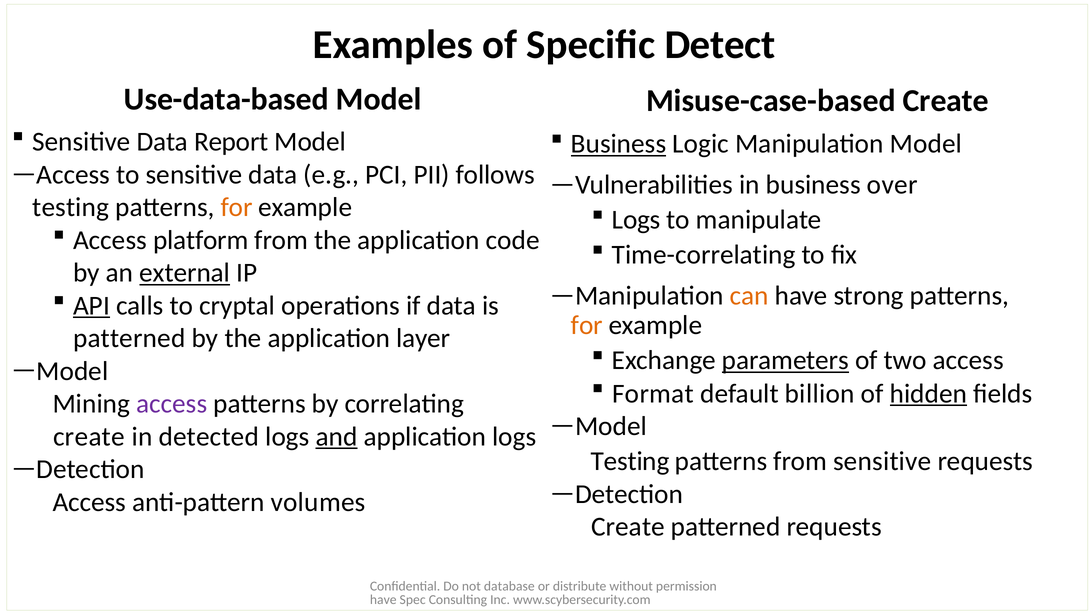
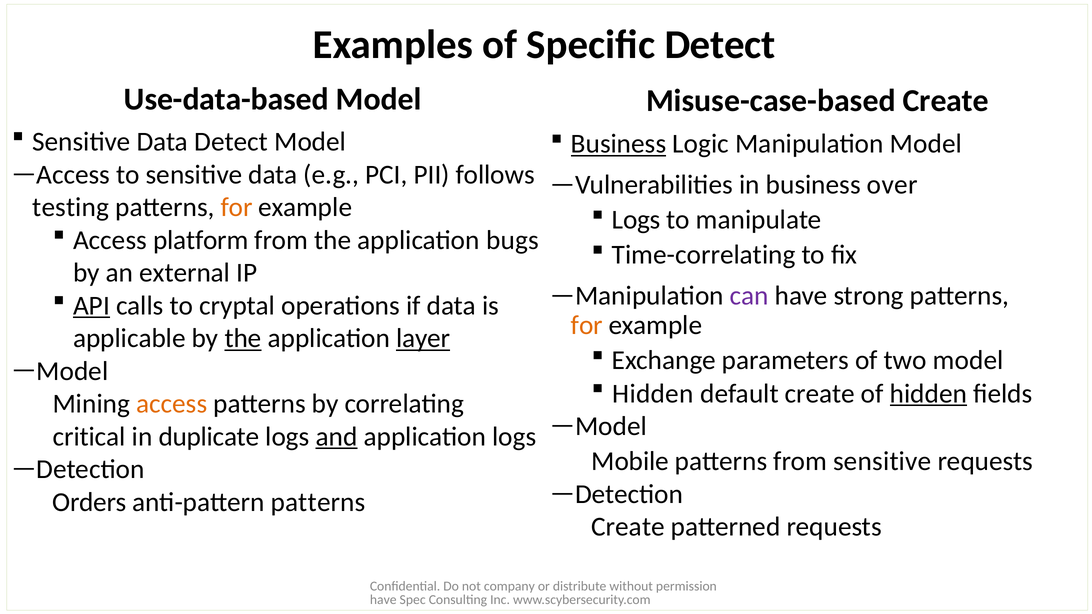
Data Report: Report -> Detect (231, 142)
code: code -> bugs (513, 240)
external underline: present -> none (185, 273)
can colour: orange -> purple (749, 296)
patterned: patterned -> applicable (129, 338)
the underline: none -> present (243, 338)
layer underline: none -> present (423, 338)
parameters underline: present -> none (785, 361)
two access: access -> model (968, 361)
Format: Format -> Hidden (653, 394)
default billion: billion -> create (820, 394)
access colour: purple -> orange (172, 404)
create: create -> critical (89, 437)
detected: detected -> duplicate (209, 437)
Testing: Testing -> Mobile (630, 461)
Access: Access -> Orders (89, 502)
anti-pattern volumes: volumes -> patterns (318, 502)
database: database -> company (509, 586)
